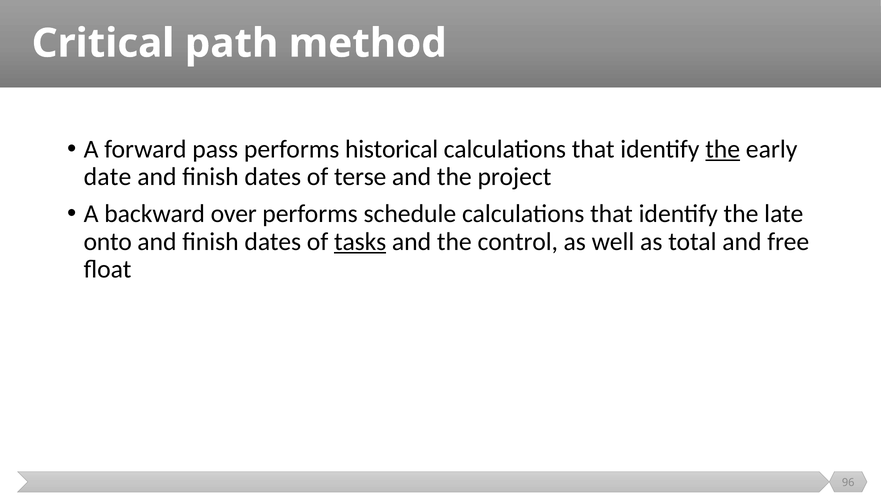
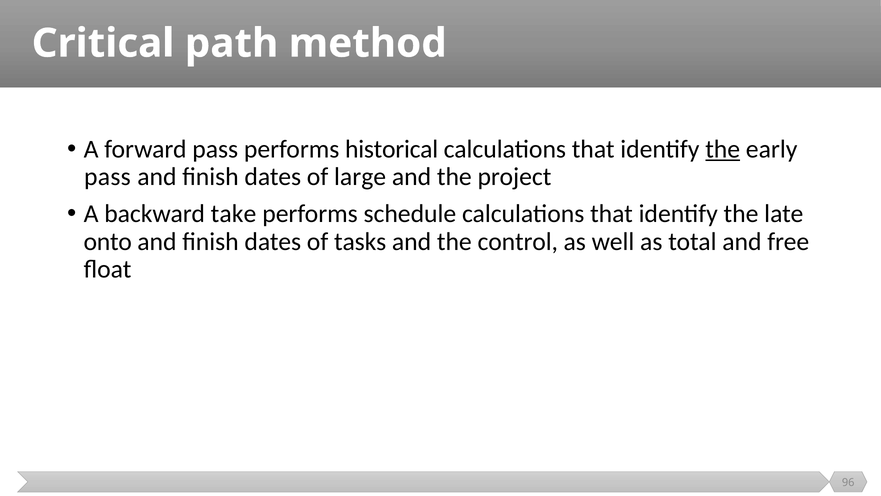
date: date -> pass (107, 177)
terse: terse -> large (360, 177)
over: over -> take (234, 214)
tasks underline: present -> none (360, 241)
